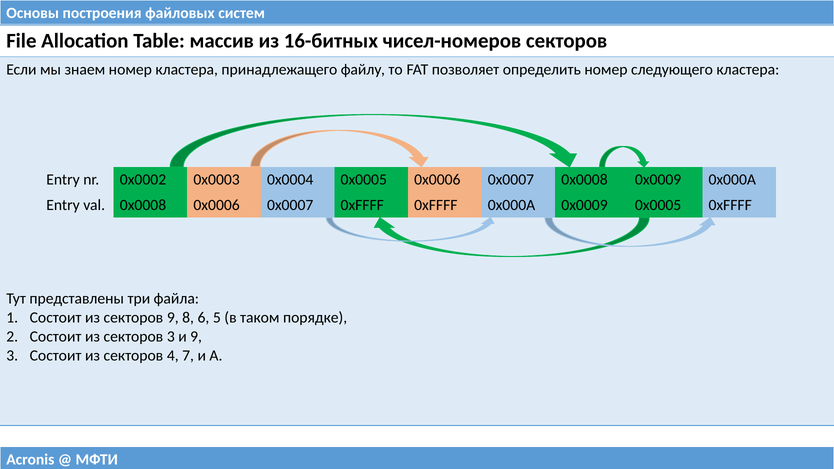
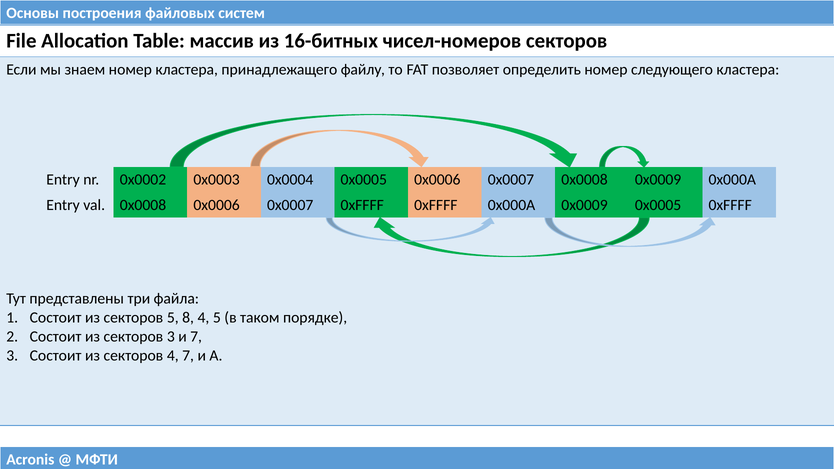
секторов 9: 9 -> 5 (173, 318)
8 6: 6 -> 4 (203, 318)
и 9: 9 -> 7 (196, 337)
